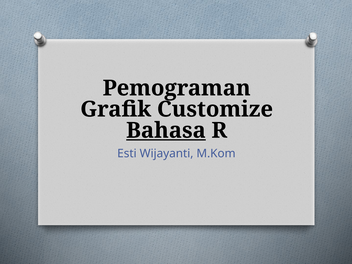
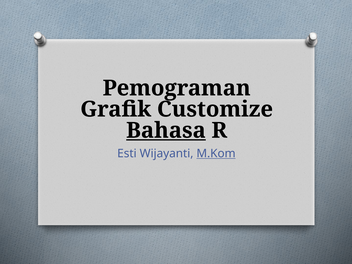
M.Kom underline: none -> present (216, 153)
